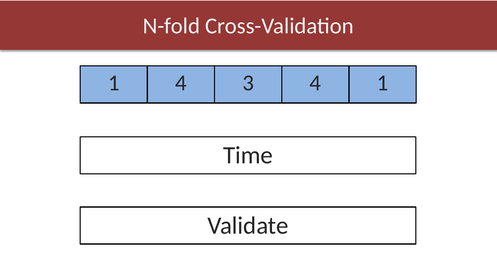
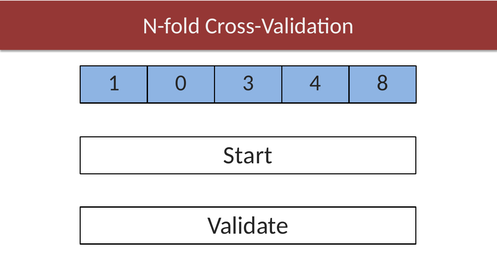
1 4: 4 -> 0 (181, 83)
4 1: 1 -> 8 (383, 83)
Time: Time -> Start (248, 155)
